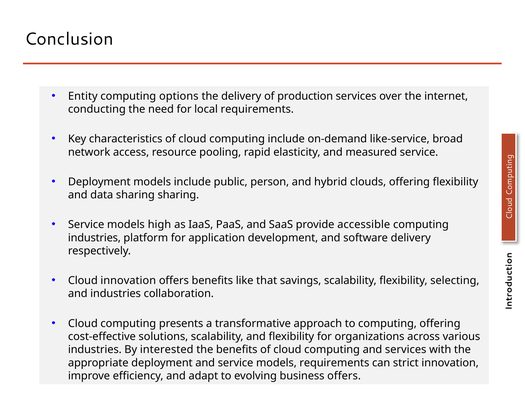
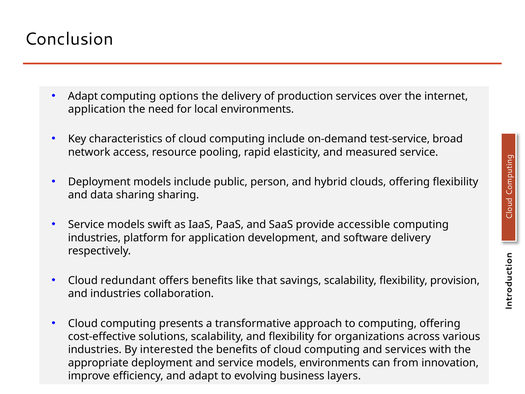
Entity: Entity -> Adapt (83, 96)
conducting: conducting -> application (97, 109)
local requirements: requirements -> environments (257, 109)
like-service: like-service -> test-service (400, 139)
high: high -> swift (160, 224)
Cloud innovation: innovation -> redundant (128, 280)
selecting: selecting -> provision (455, 280)
models requirements: requirements -> environments (334, 363)
strict: strict -> from (406, 363)
business offers: offers -> layers (344, 376)
